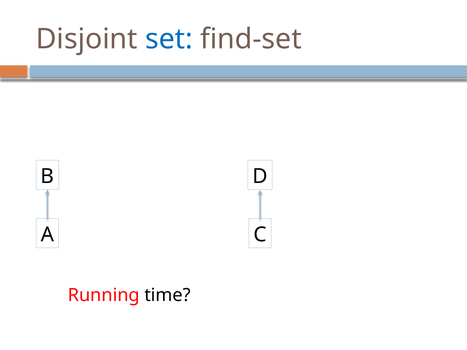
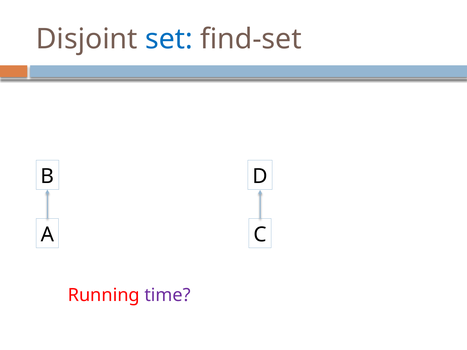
time colour: black -> purple (168, 295)
